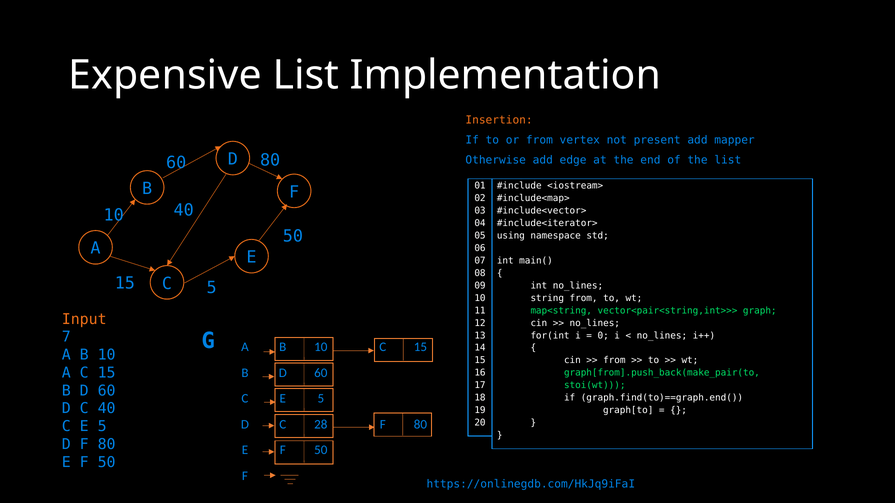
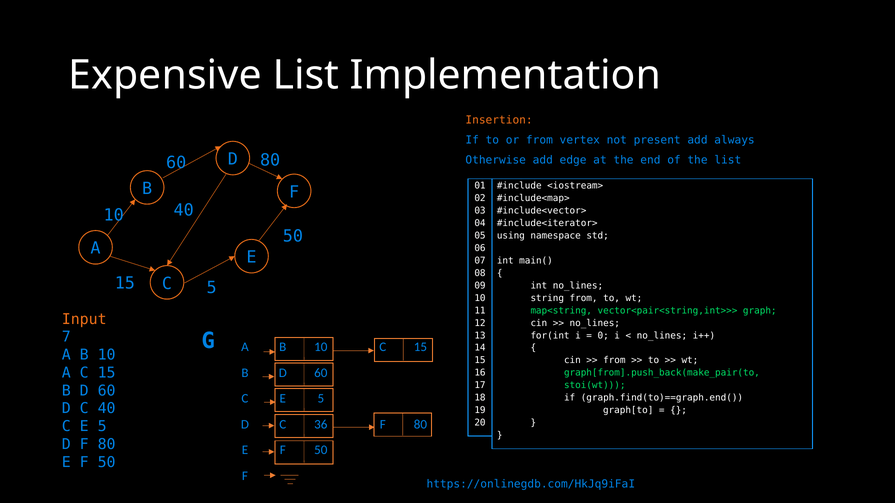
mapper: mapper -> always (735, 140)
28: 28 -> 36 (321, 425)
